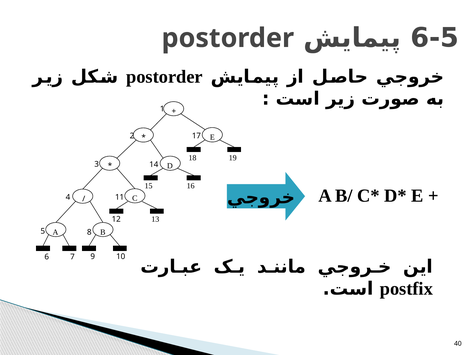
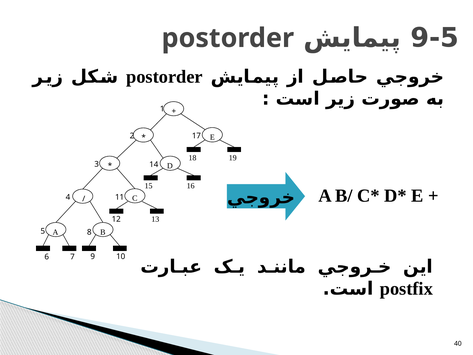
6-5: 6-5 -> 9-5 (435, 38)
